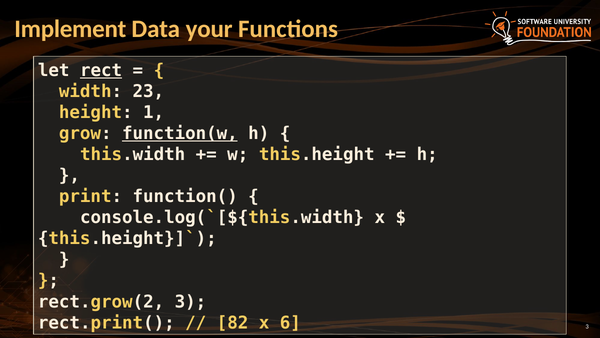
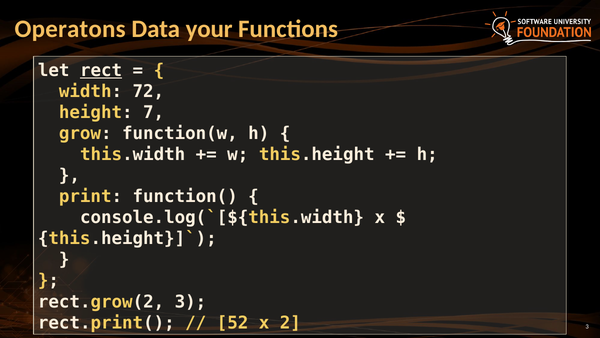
Implement: Implement -> Operatons (70, 29)
23: 23 -> 72 (148, 91)
1: 1 -> 7 (154, 112)
function(w underline: present -> none (180, 133)
82: 82 -> 52 (233, 322)
6: 6 -> 2 (290, 322)
